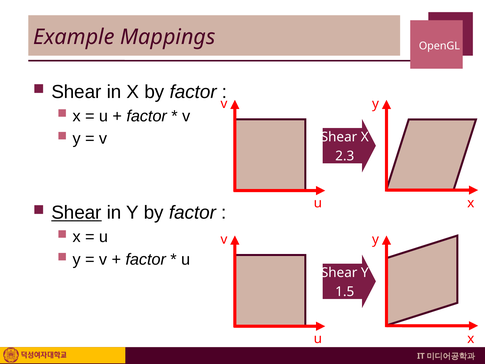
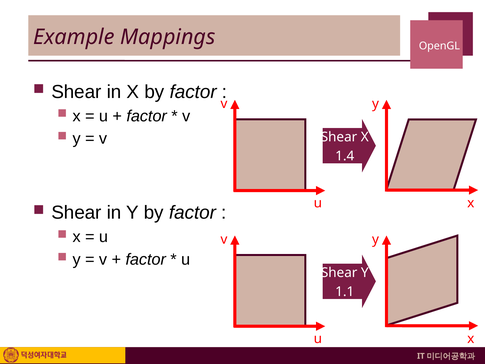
2.3: 2.3 -> 1.4 (345, 156)
Shear underline: present -> none (76, 213)
1.5: 1.5 -> 1.1 (345, 292)
